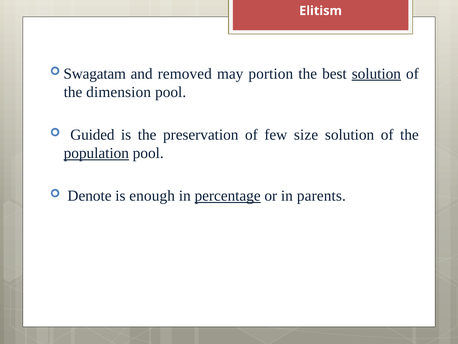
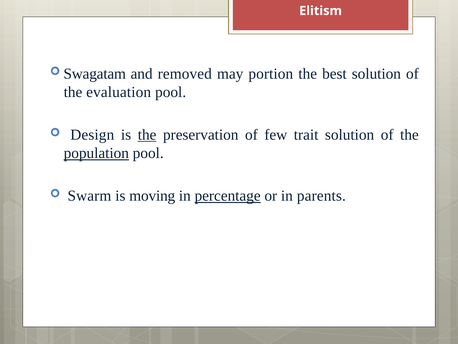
solution underline: present -> none (376, 74)
dimension: dimension -> evaluation (119, 92)
Guided: Guided -> Design (92, 135)
the underline: none -> present (147, 135)
size: size -> trait (306, 135)
Denote: Denote -> Swarm (89, 196)
enough: enough -> moving (152, 196)
